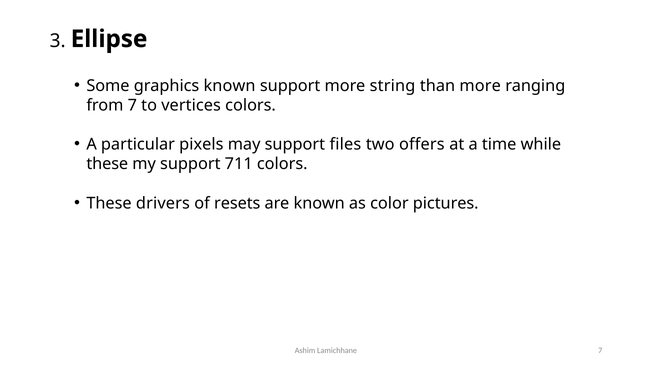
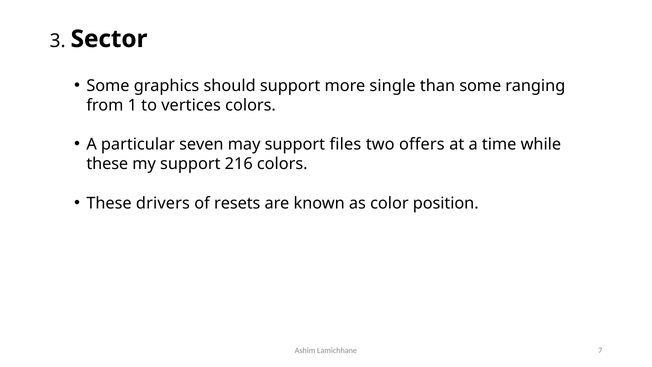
Ellipse: Ellipse -> Sector (109, 39)
graphics known: known -> should (230, 86)
string: string -> single (393, 86)
than more: more -> some (480, 86)
from 7: 7 -> 1 (132, 105)
pixels: pixels -> seven (201, 144)
711: 711 -> 216 (239, 164)
pictures: pictures -> position (446, 203)
